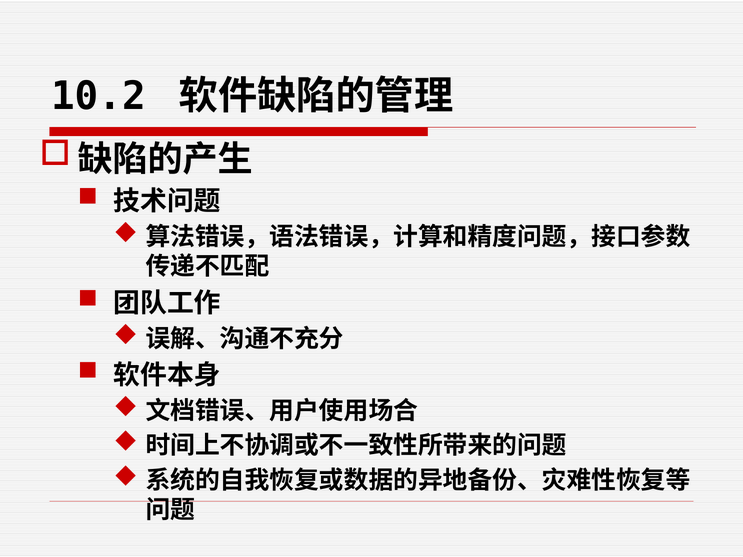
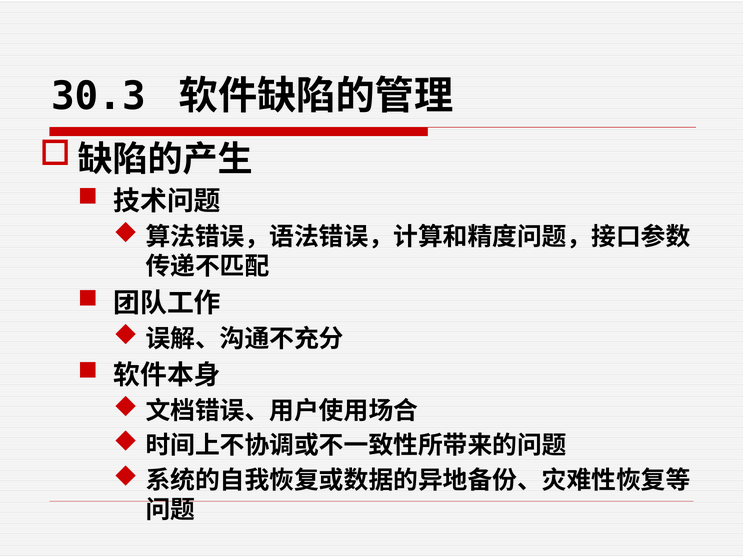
10.2: 10.2 -> 30.3 (98, 96)
